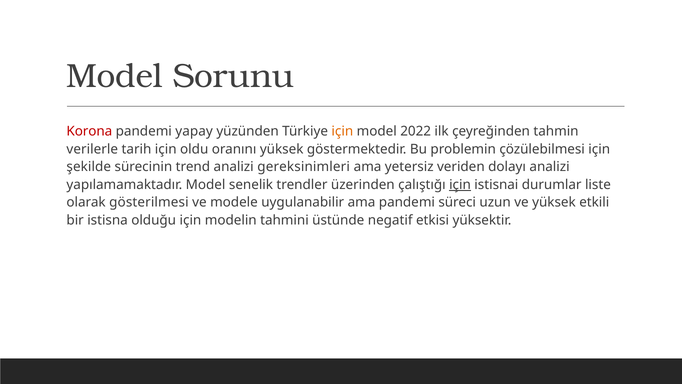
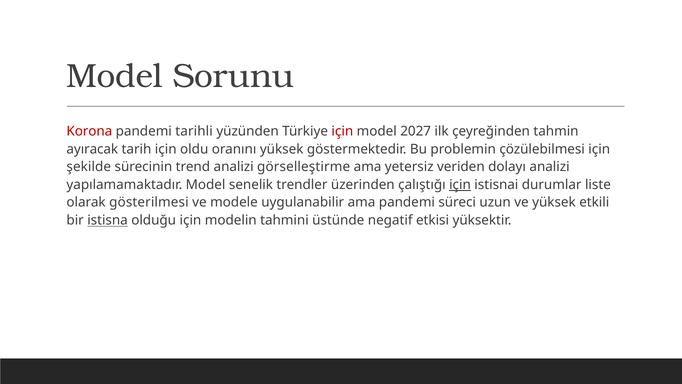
yapay: yapay -> tarihli (194, 131)
için colour: orange -> red (342, 131)
2022: 2022 -> 2027 (416, 131)
verilerle: verilerle -> ayıracak (92, 149)
gereksinimleri: gereksinimleri -> görselleştirme (304, 167)
istisna underline: none -> present (108, 220)
